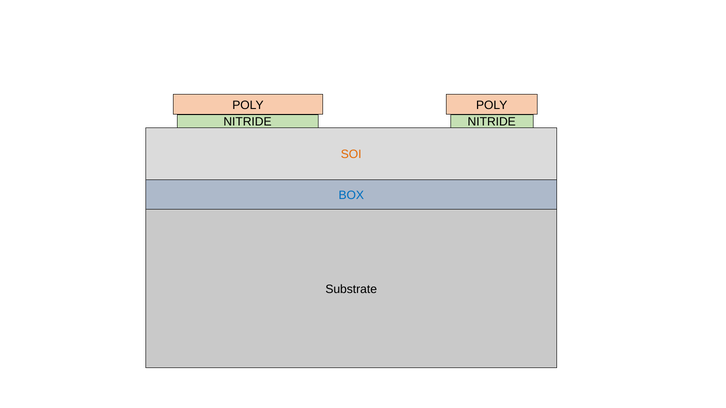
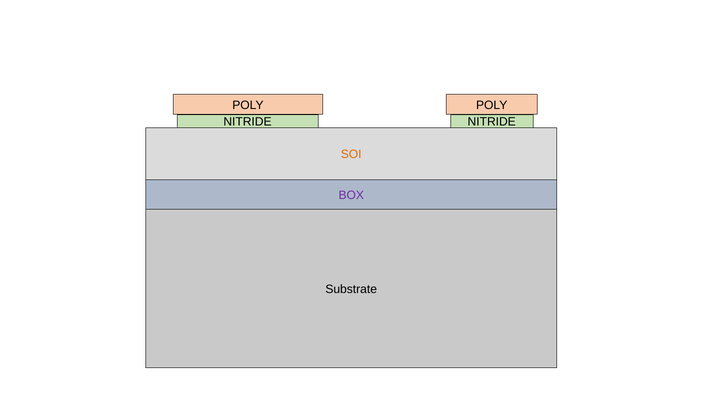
BOX colour: blue -> purple (351, 195)
